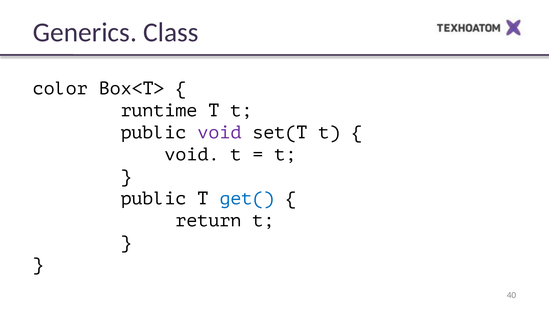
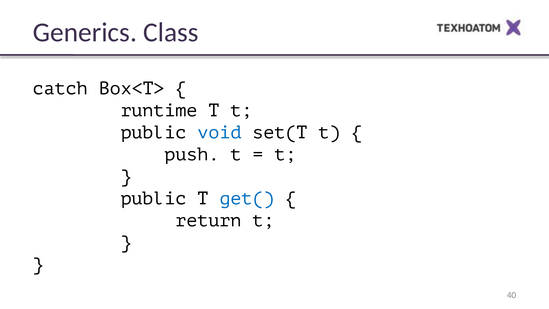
color: color -> catch (60, 89)
void colour: purple -> blue (220, 132)
void: void -> push (192, 154)
